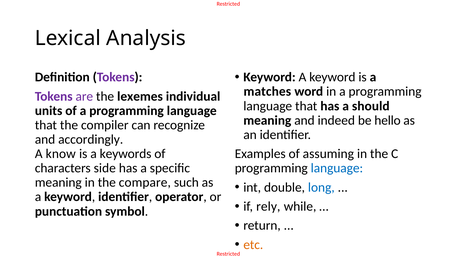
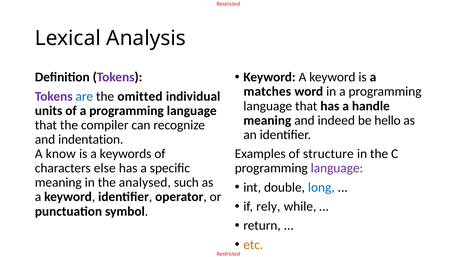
are colour: purple -> blue (84, 96)
lexemes: lexemes -> omitted (140, 96)
should: should -> handle (371, 106)
accordingly: accordingly -> indentation (91, 139)
assuming: assuming -> structure (328, 154)
side: side -> else (105, 168)
language colour: blue -> purple (337, 168)
compare: compare -> analysed (145, 183)
